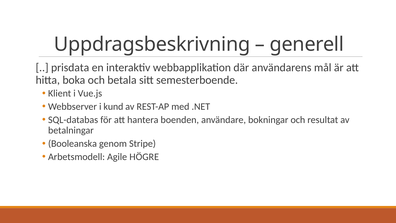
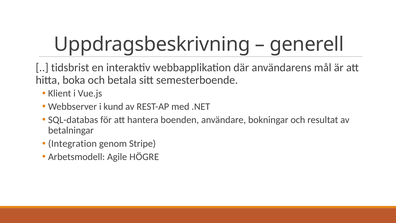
prisdata: prisdata -> tidsbrist (70, 68)
Booleanska: Booleanska -> Integration (72, 143)
